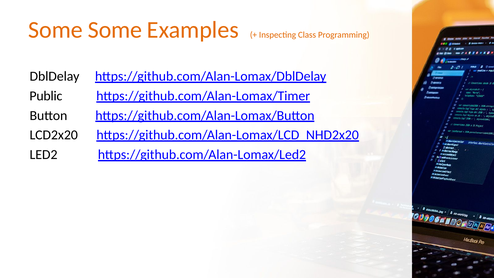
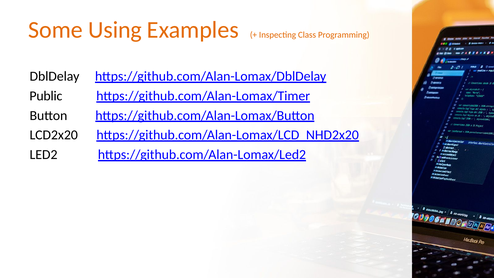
Some Some: Some -> Using (115, 30)
